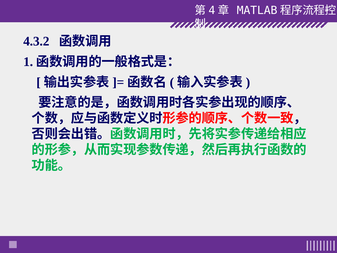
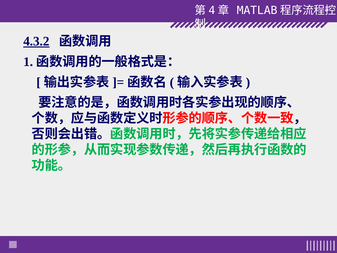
4.3.2 underline: none -> present (36, 41)
